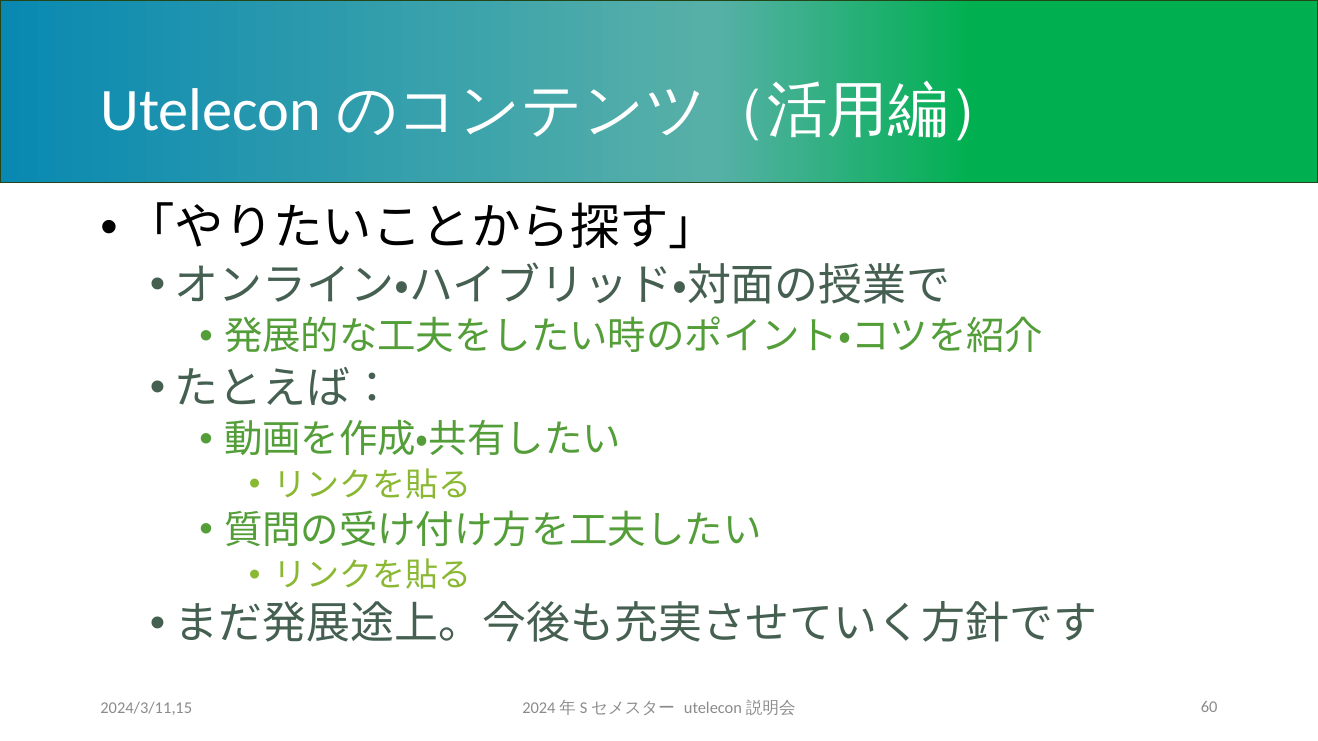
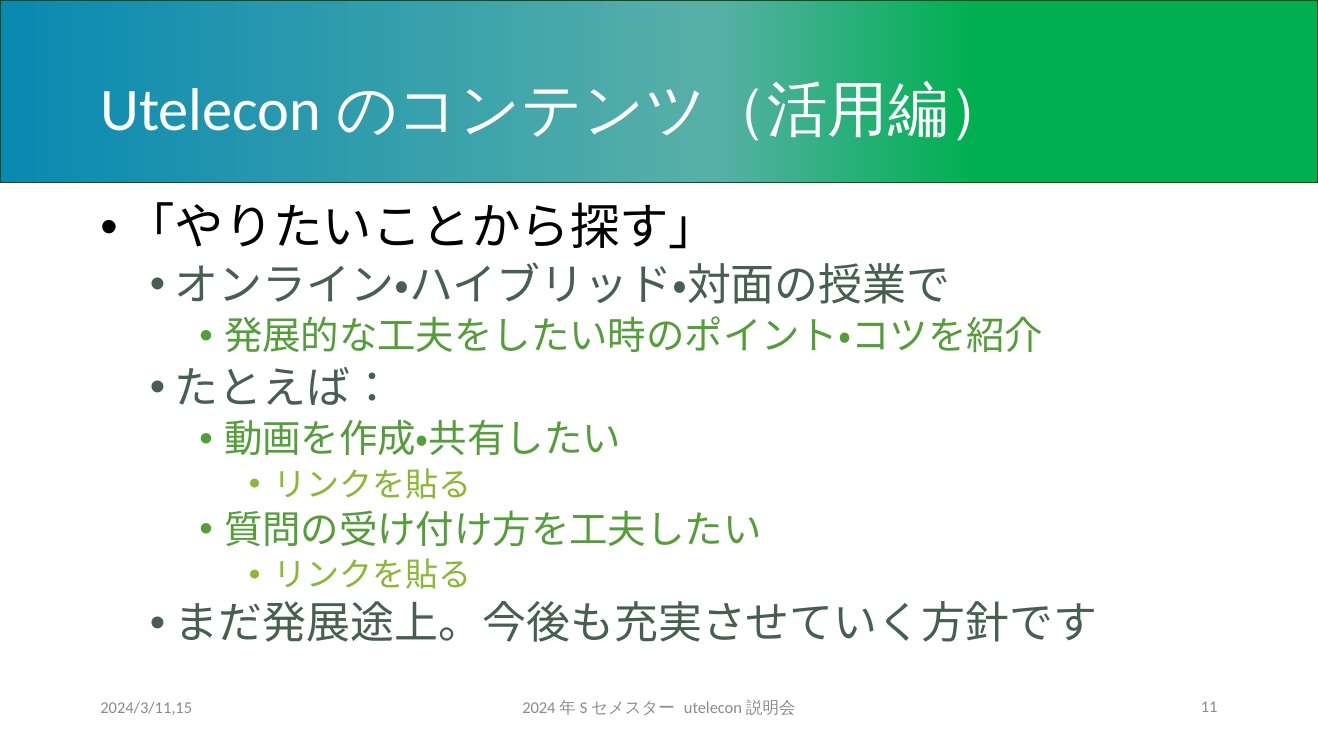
60: 60 -> 11 (1209, 708)
